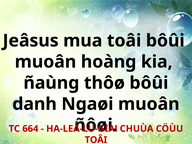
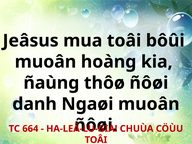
thôø bôûi: bôûi -> ñôøi (149, 83)
